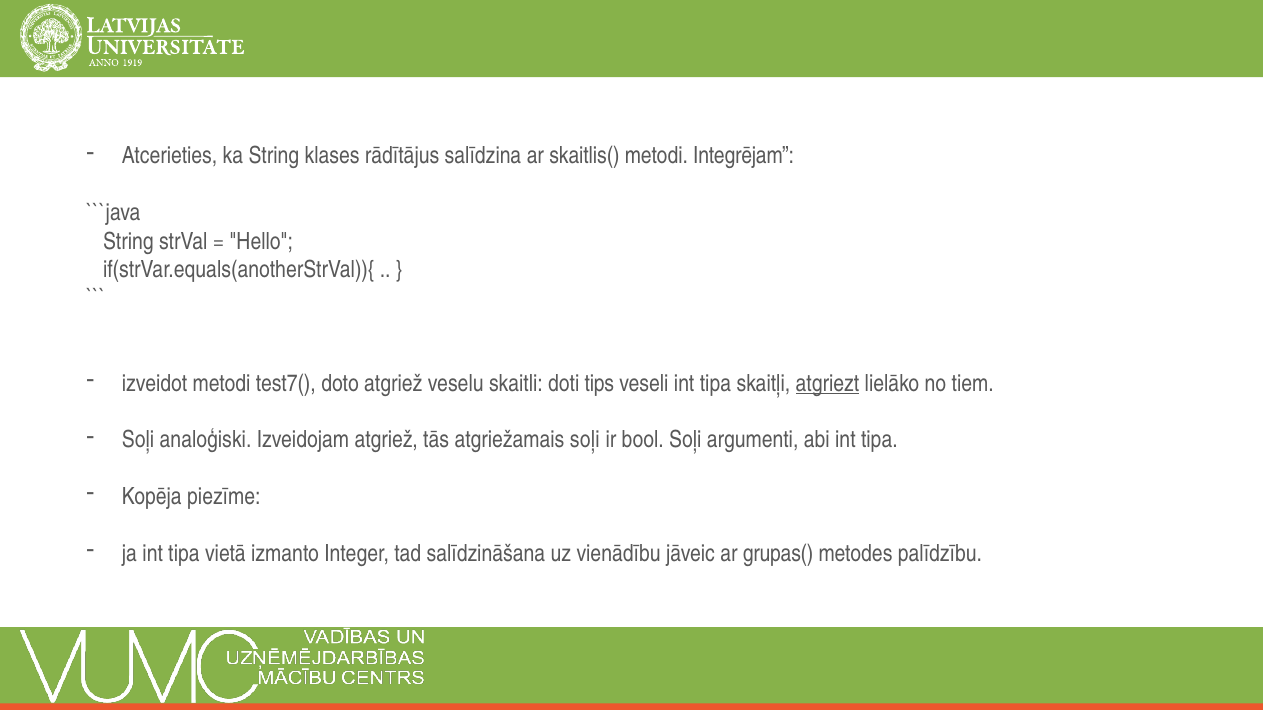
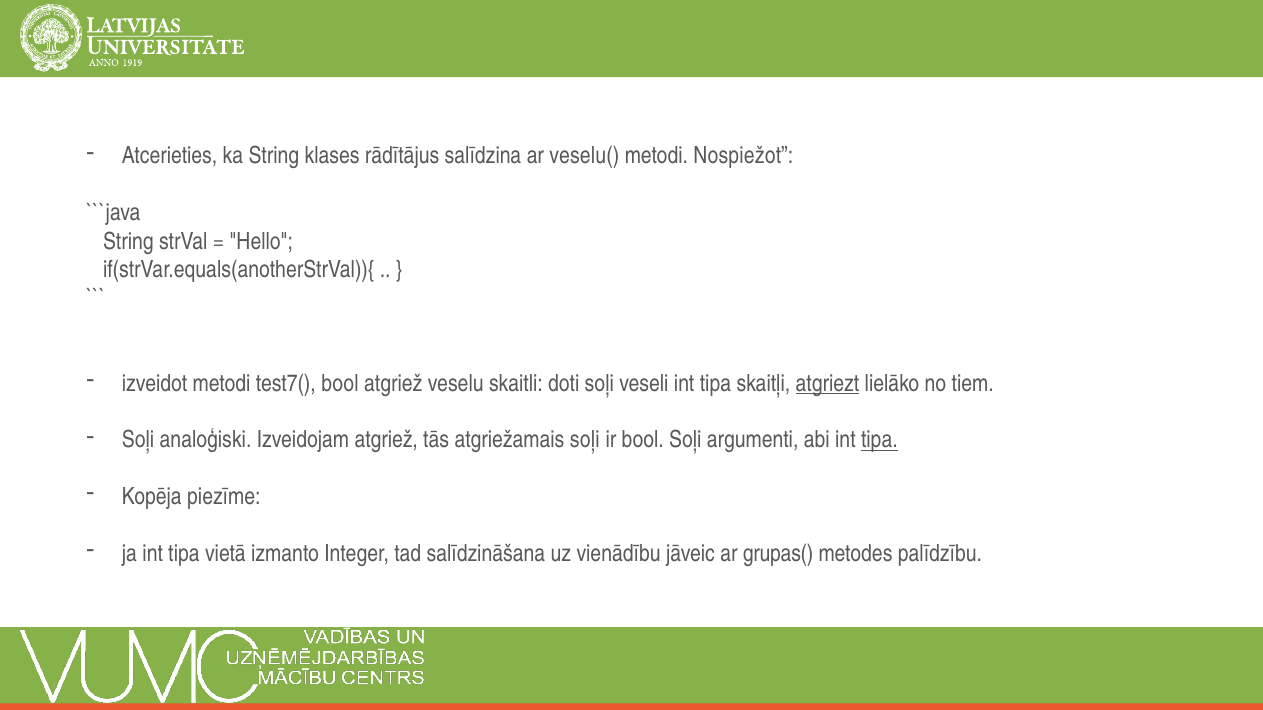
skaitlis(: skaitlis( -> veselu( (584, 156)
Integrējam: Integrējam -> Nospiežot (743, 156)
test7( doto: doto -> bool (340, 384)
doti tips: tips -> soļi (599, 384)
tipa underline: none -> present (879, 440)
